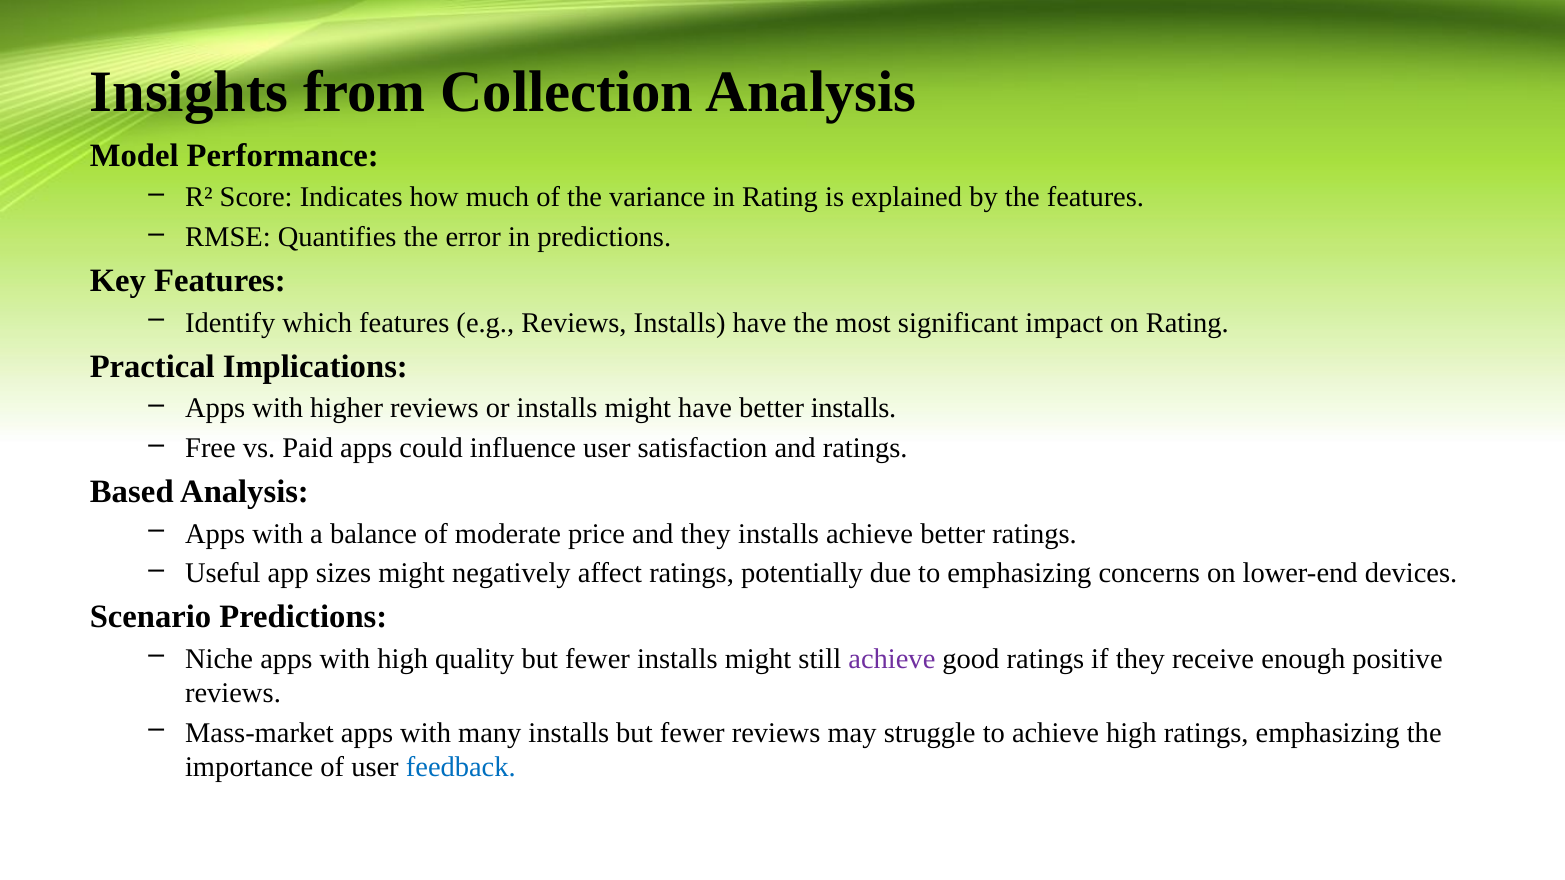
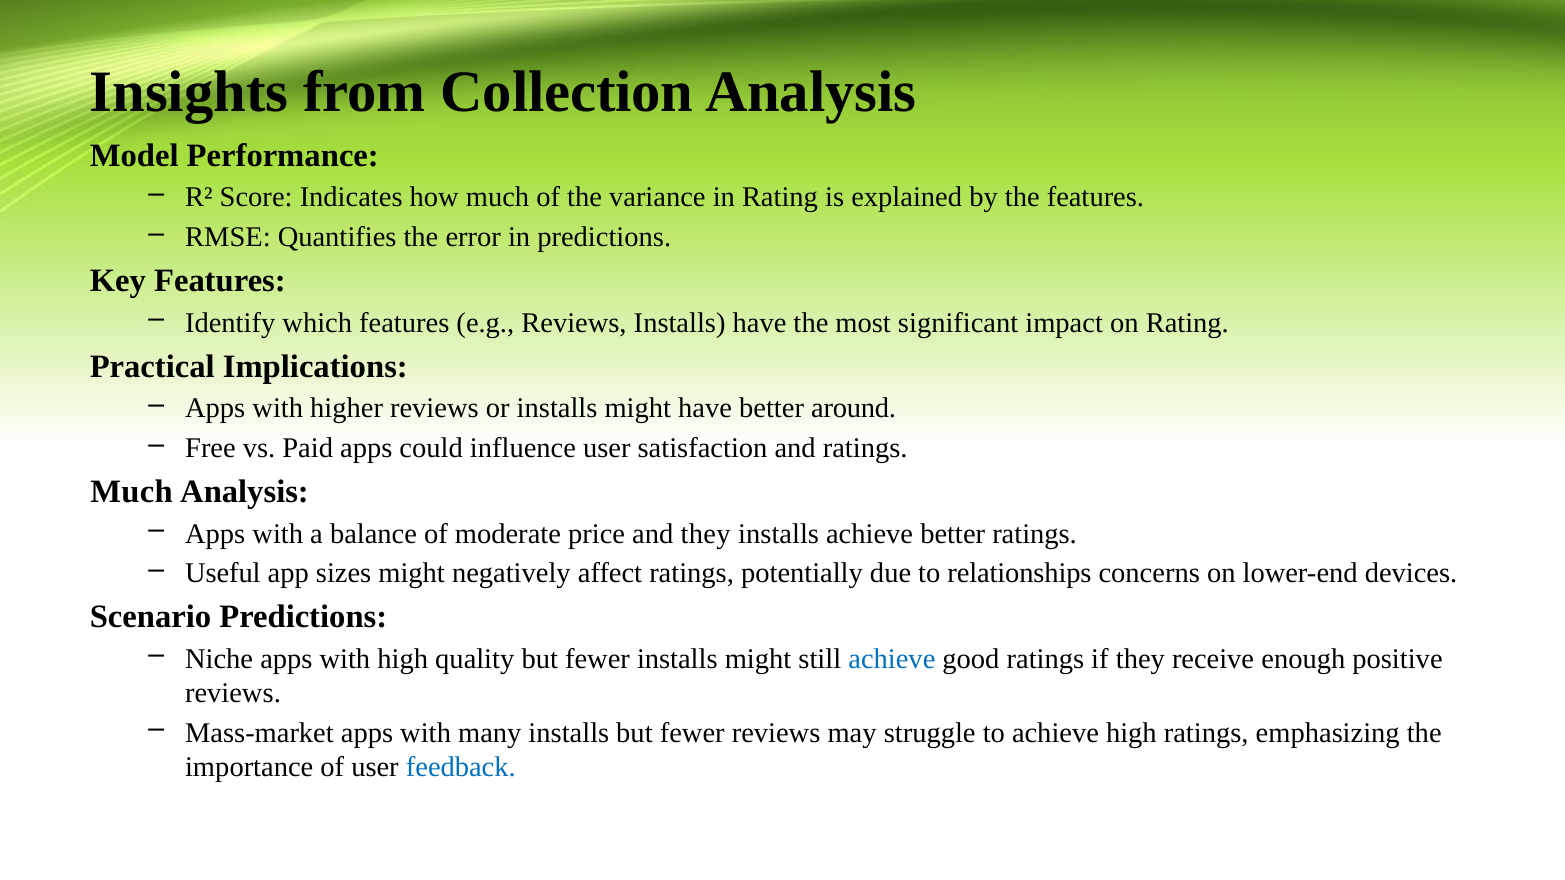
better installs: installs -> around (854, 408)
Based: Based -> Much (132, 492)
to emphasizing: emphasizing -> relationships (1020, 574)
achieve colour: purple -> blue (892, 659)
